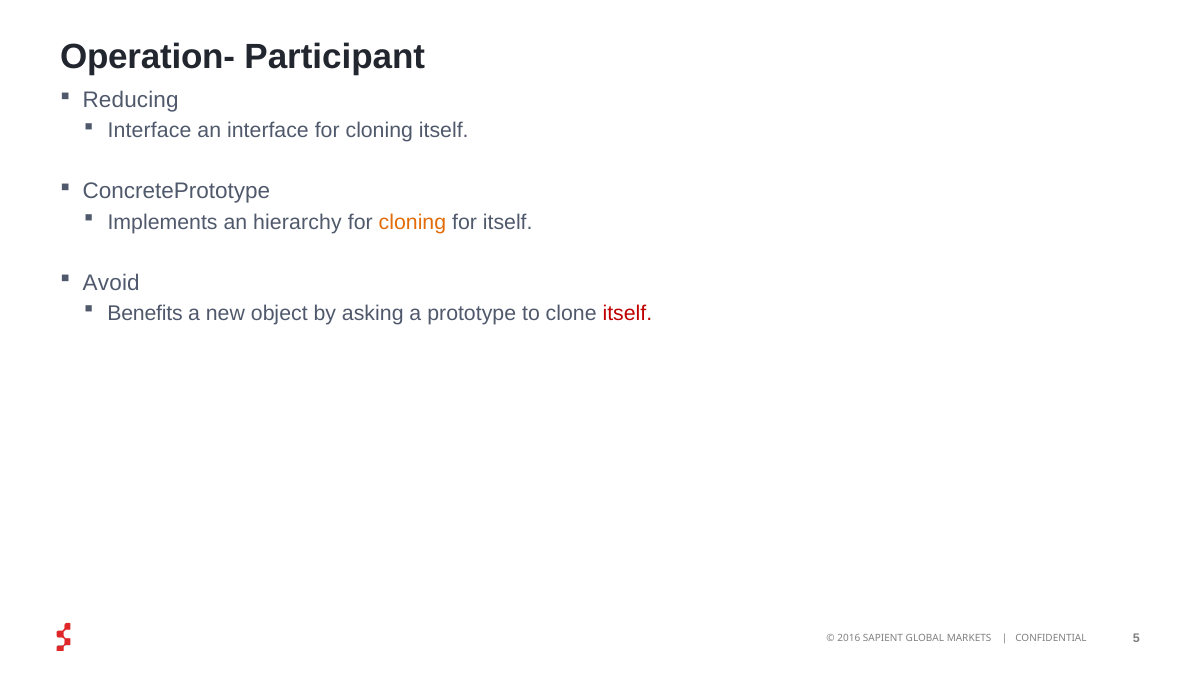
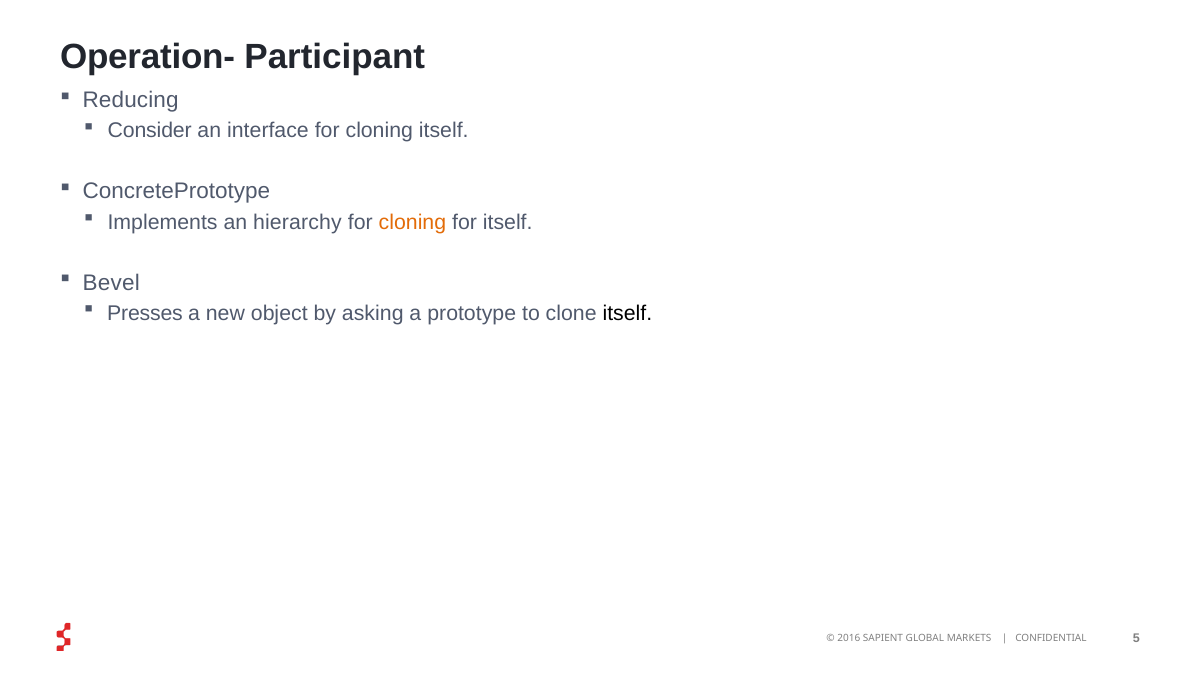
Interface: Interface -> Consider (150, 131)
Avoid: Avoid -> Bevel (111, 283)
Benefits: Benefits -> Presses (145, 313)
itself colour: red -> black (627, 313)
